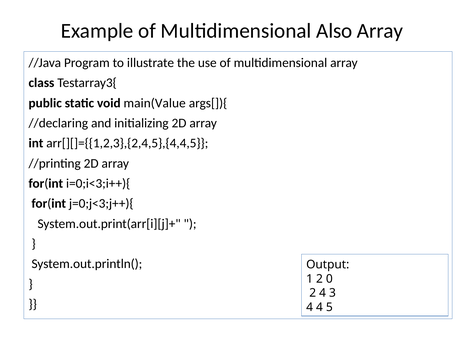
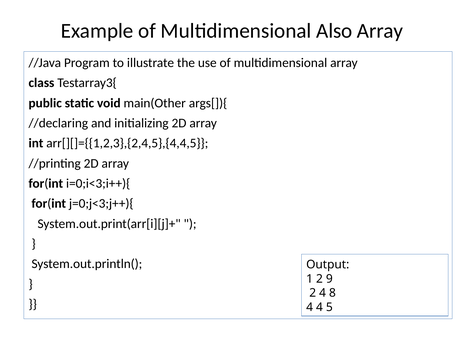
main(Value: main(Value -> main(Other (155, 103)
0: 0 -> 9 (329, 279)
3: 3 -> 8 (332, 293)
